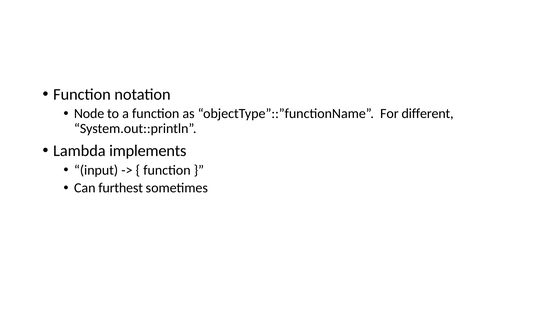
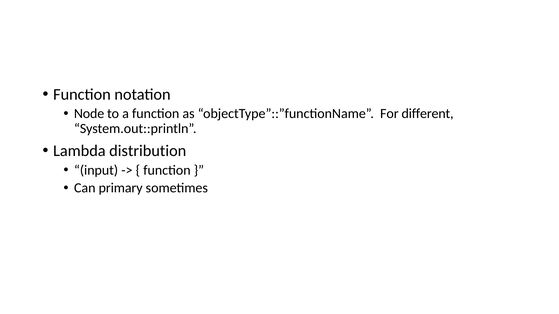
implements: implements -> distribution (148, 151)
furthest: furthest -> primary (121, 188)
